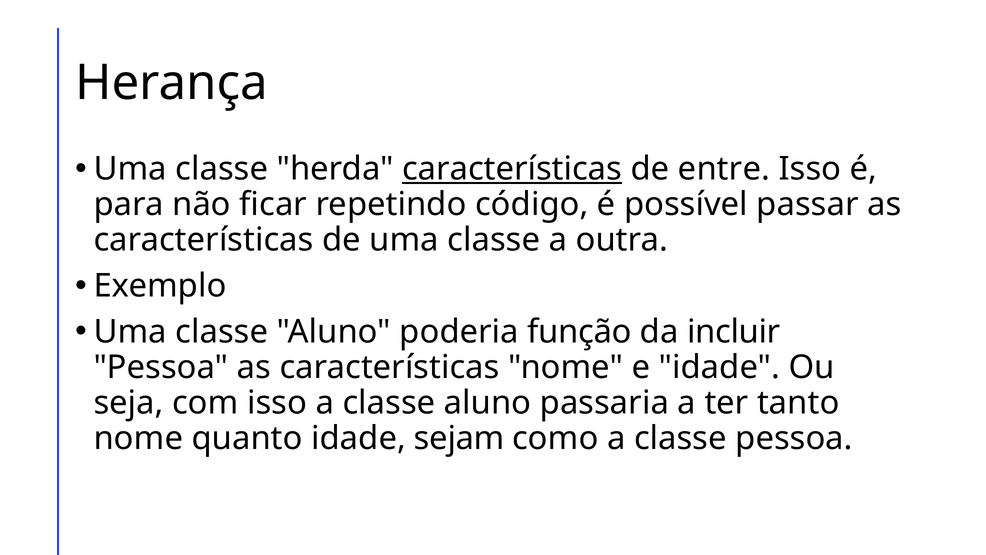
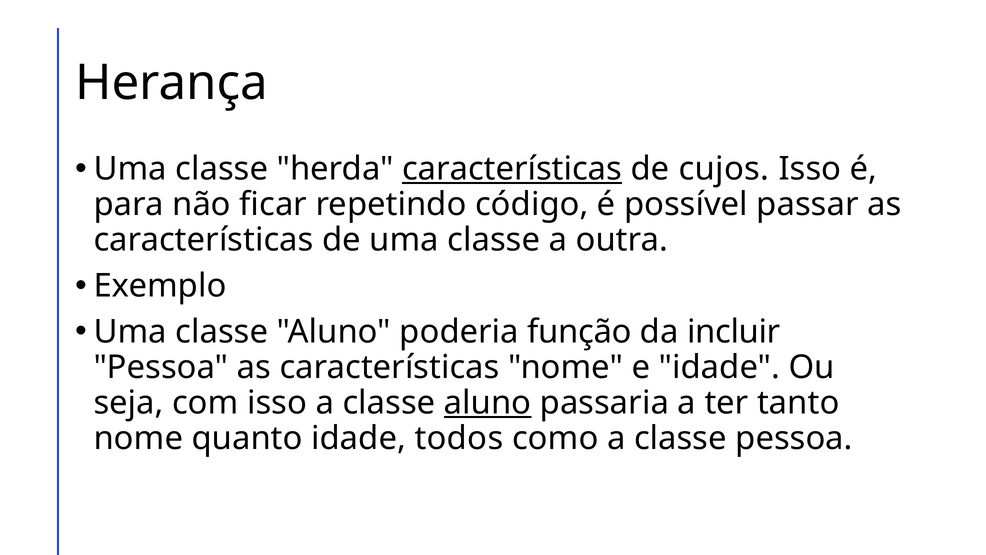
entre: entre -> cujos (724, 169)
aluno underline: none -> present (488, 403)
sejam: sejam -> todos (459, 438)
